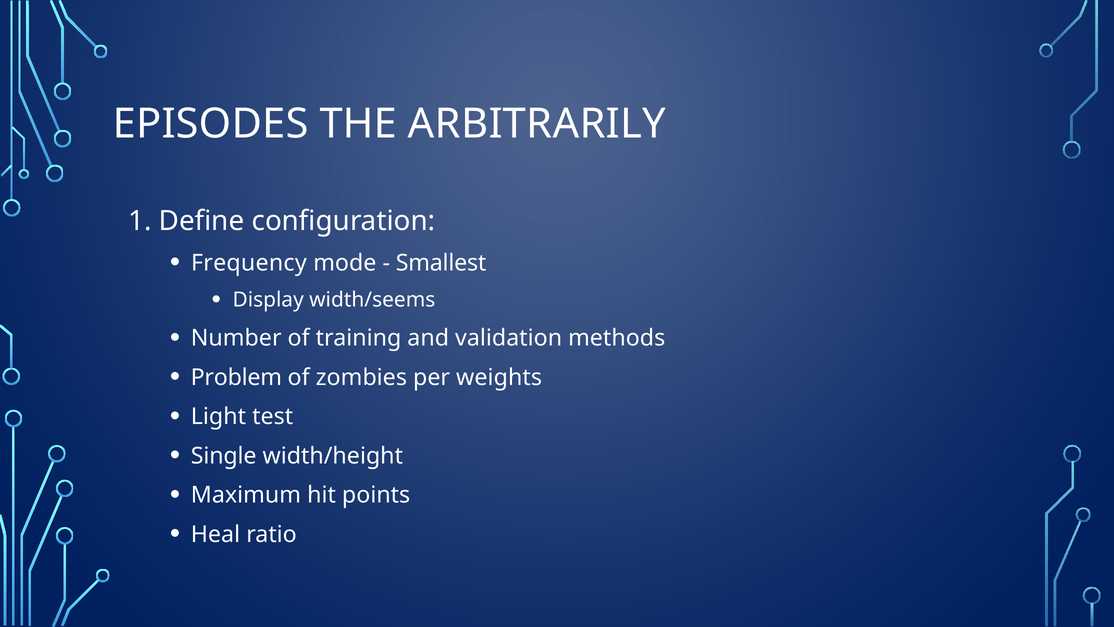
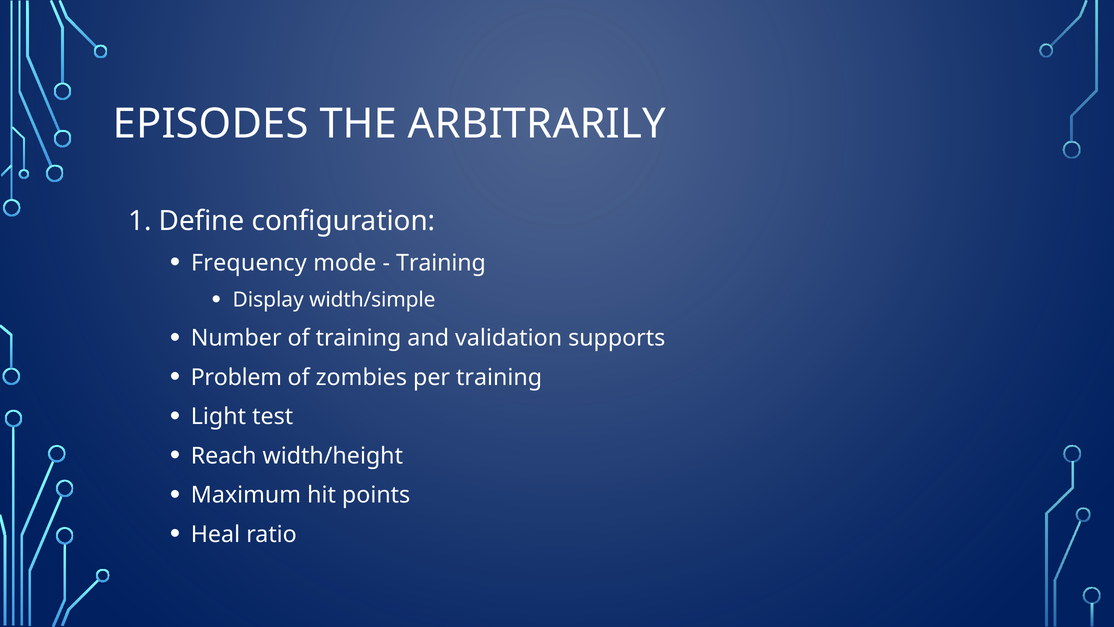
Smallest: Smallest -> Training (441, 263)
width/seems: width/seems -> width/simple (372, 300)
methods: methods -> supports (617, 338)
per weights: weights -> training (499, 377)
Single: Single -> Reach (224, 456)
